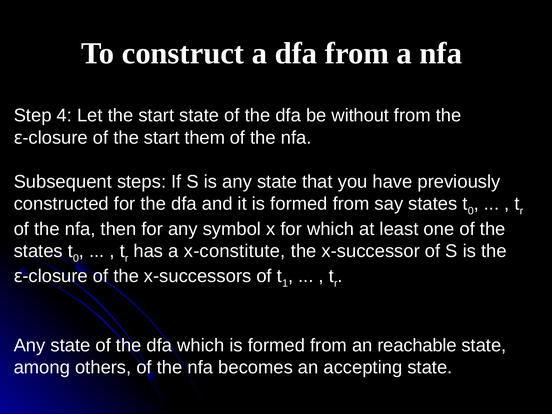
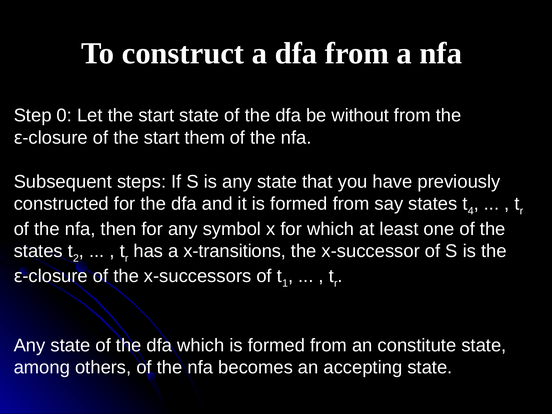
4: 4 -> 0 (64, 116)
0: 0 -> 4 (471, 211)
0: 0 -> 2 (76, 258)
x-constitute: x-constitute -> x-transitions (235, 251)
reachable: reachable -> constitute (417, 345)
